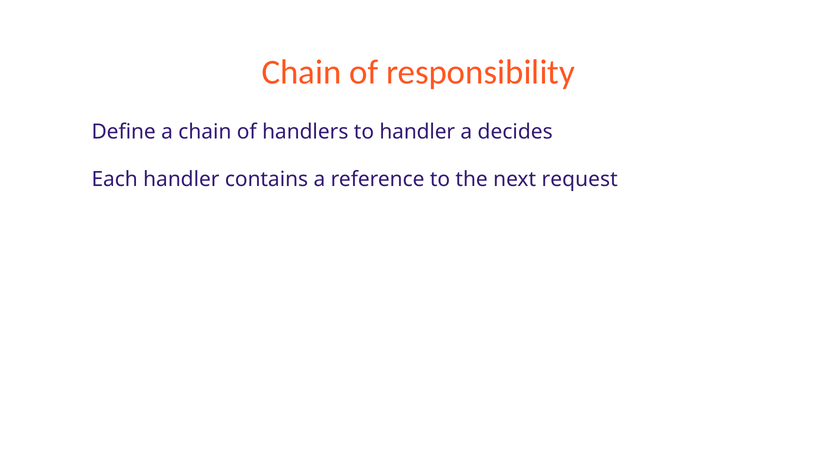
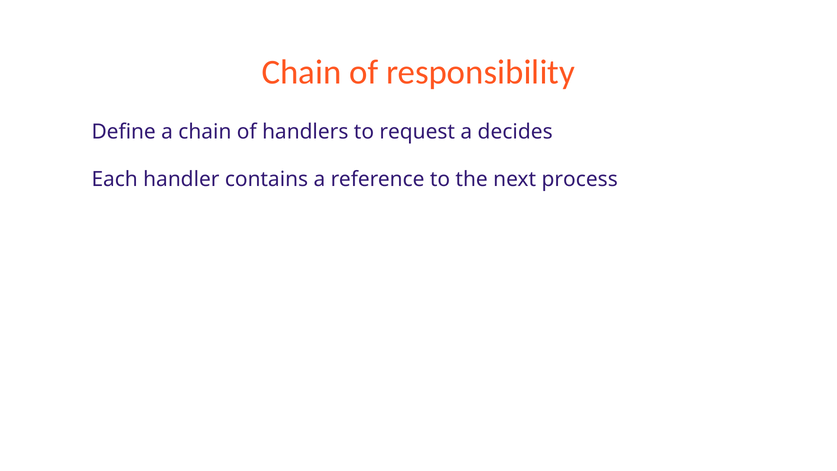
to handler: handler -> request (417, 132)
request: request -> process (580, 179)
